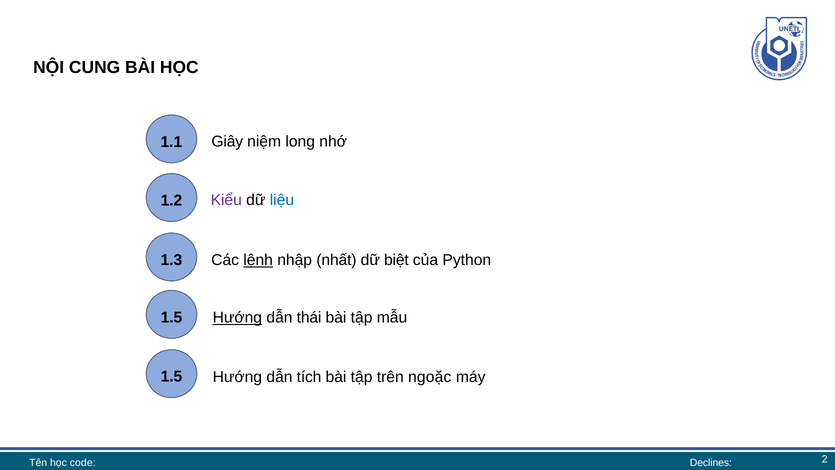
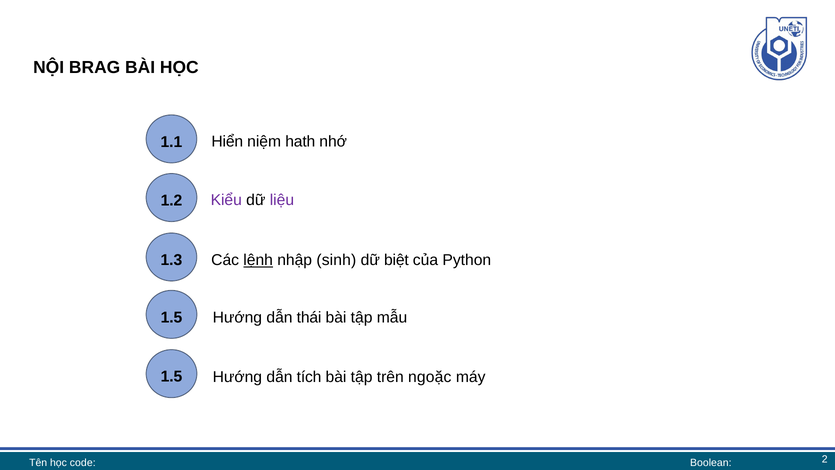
CUNG: CUNG -> BRAG (95, 68)
Giây: Giây -> Hiển (227, 142)
long: long -> hath (300, 142)
liệu colour: blue -> purple (282, 200)
nhất: nhất -> sinh (336, 260)
Hướng underline: present -> none (237, 317)
Declines: Declines -> Boolean (711, 462)
